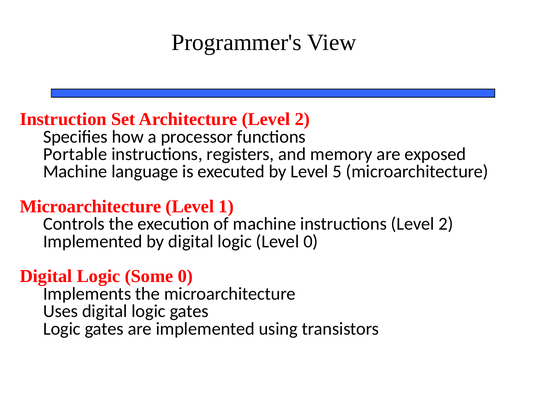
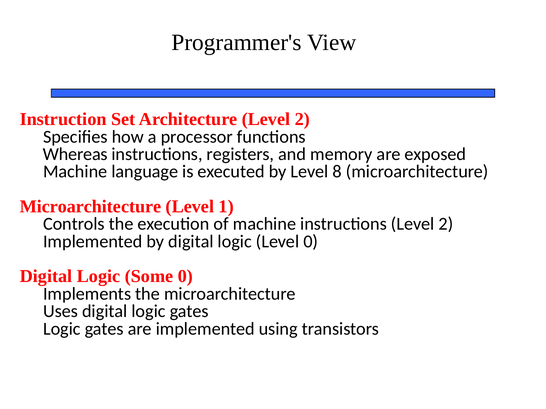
Portable: Portable -> Whereas (75, 154)
5: 5 -> 8 (337, 172)
